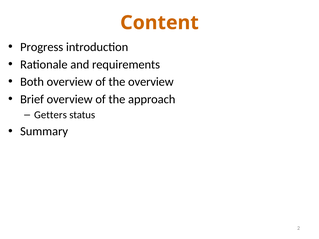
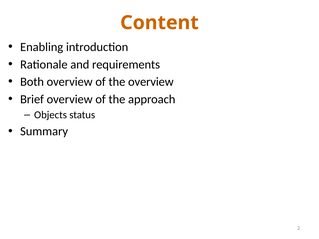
Progress: Progress -> Enabling (42, 47)
Getters: Getters -> Objects (51, 115)
